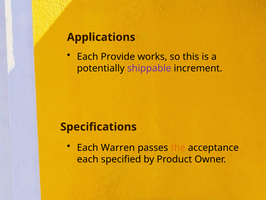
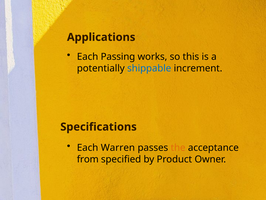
Provide: Provide -> Passing (118, 57)
shippable colour: purple -> blue (149, 68)
each: each -> from (88, 159)
